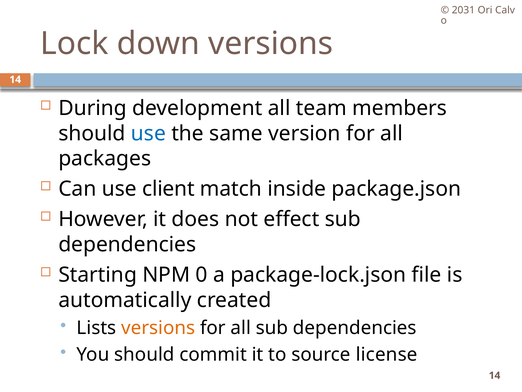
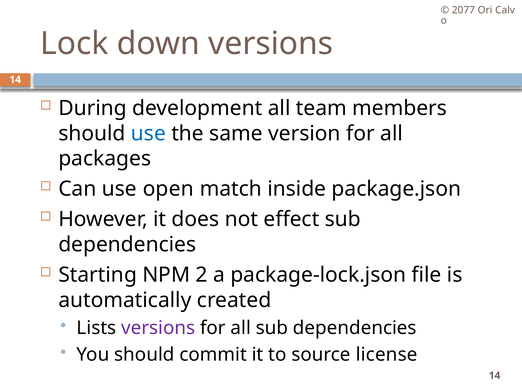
2031: 2031 -> 2077 (463, 10)
client: client -> open (168, 189)
0: 0 -> 2 (202, 275)
versions colour: orange -> purple (158, 328)
